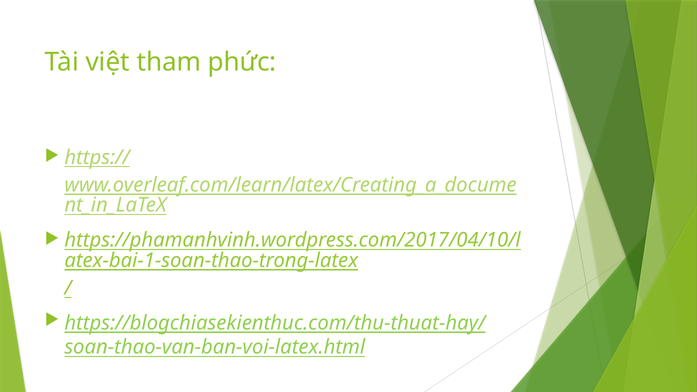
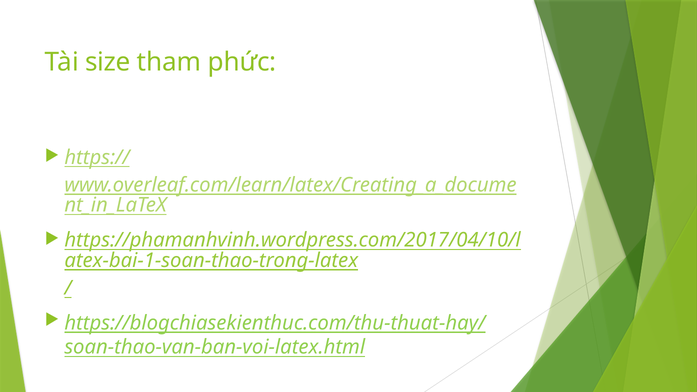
việt: việt -> size (108, 62)
